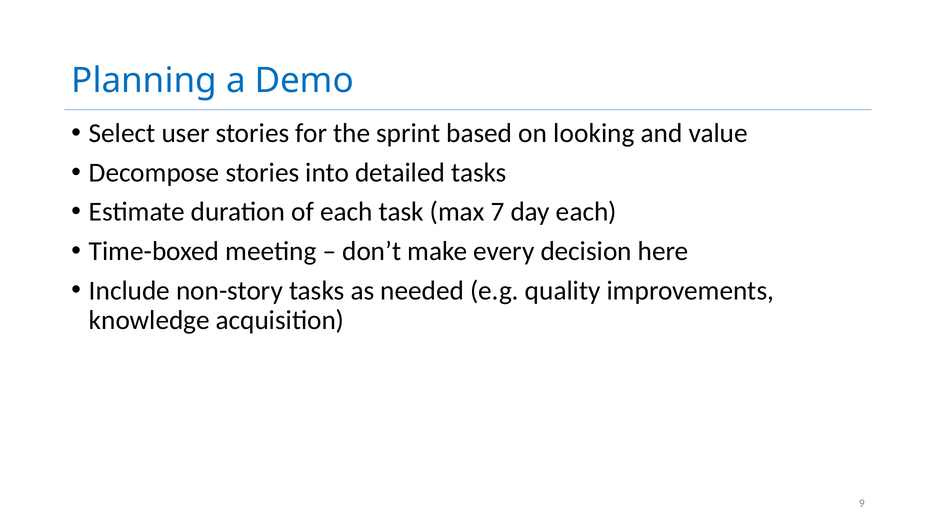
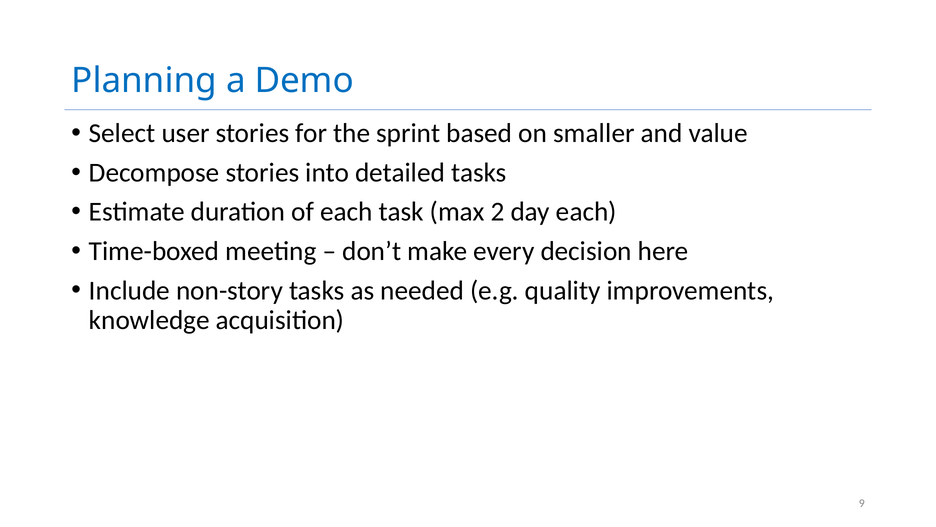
looking: looking -> smaller (594, 133)
7: 7 -> 2 (497, 212)
